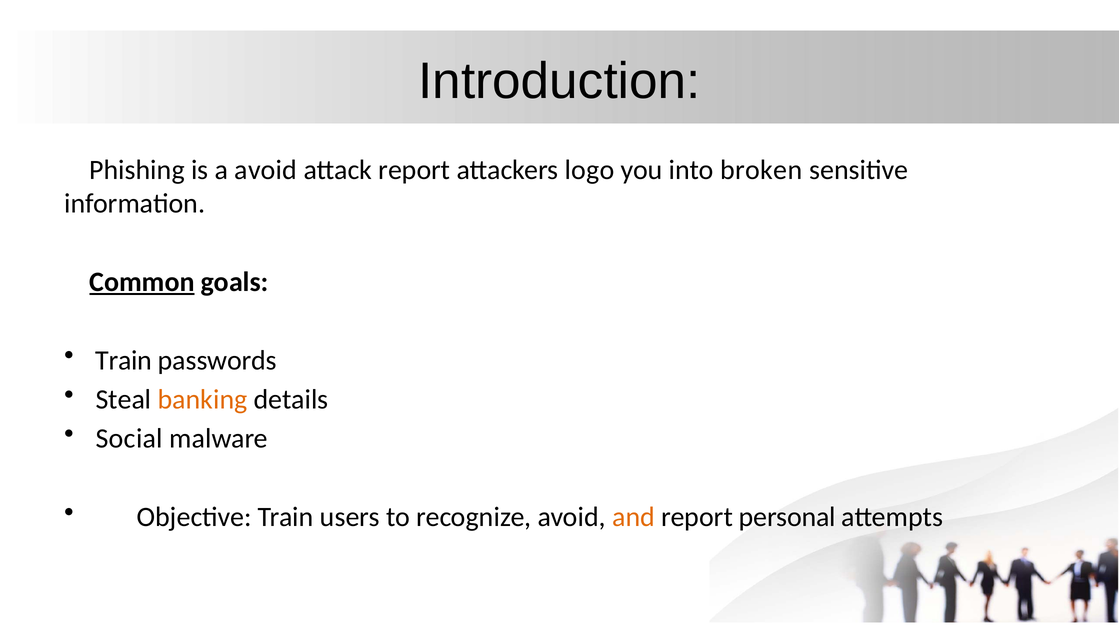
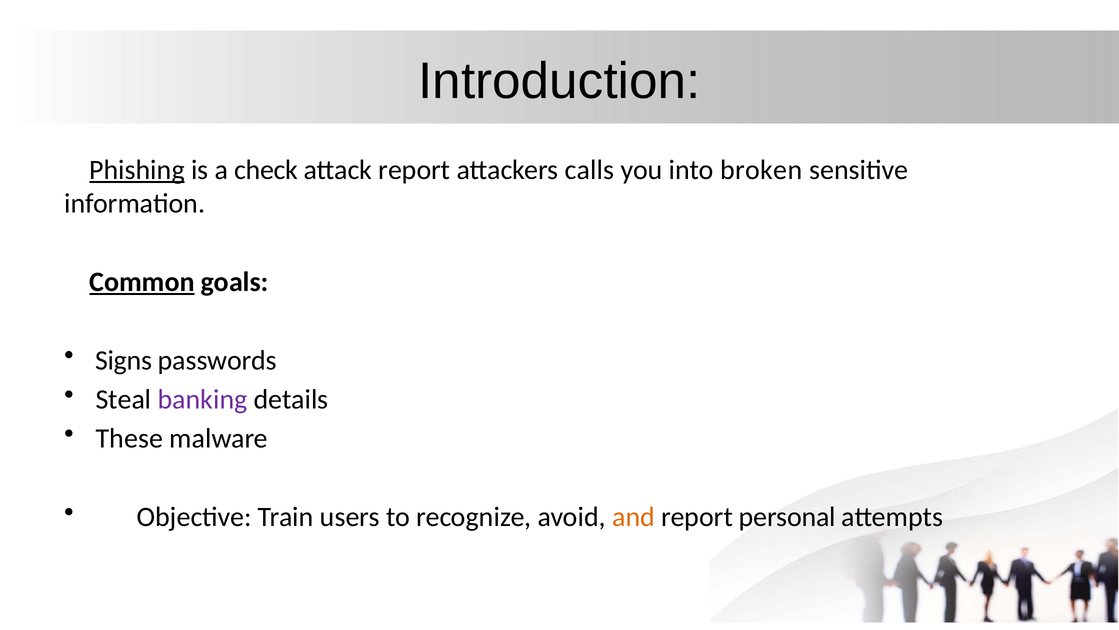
Phishing underline: none -> present (137, 170)
a avoid: avoid -> check (266, 170)
logo: logo -> calls (589, 170)
Train: Train -> Signs (124, 360)
banking colour: orange -> purple (202, 399)
Social: Social -> These (129, 438)
